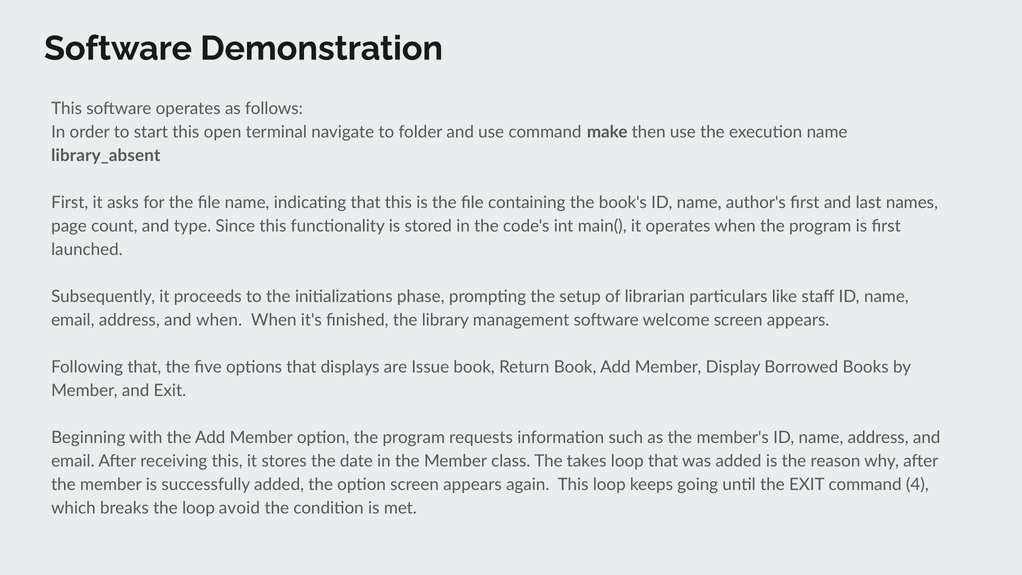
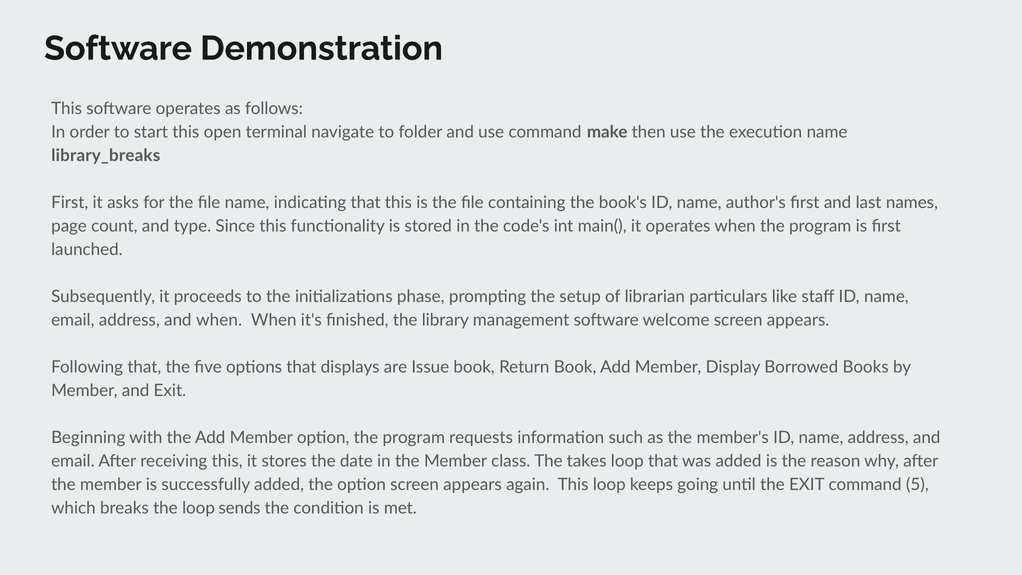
library_absent: library_absent -> library_breaks (106, 156)
4: 4 -> 5 (917, 485)
avoid: avoid -> sends (240, 508)
